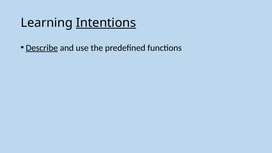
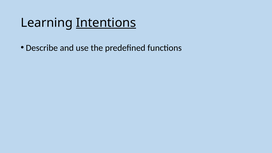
Describe underline: present -> none (42, 48)
